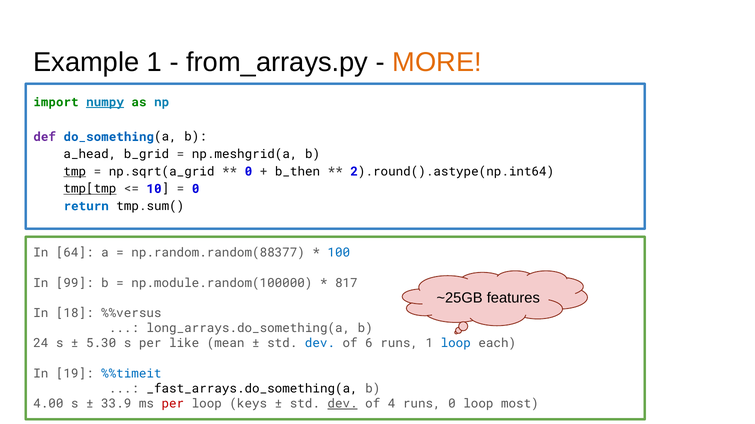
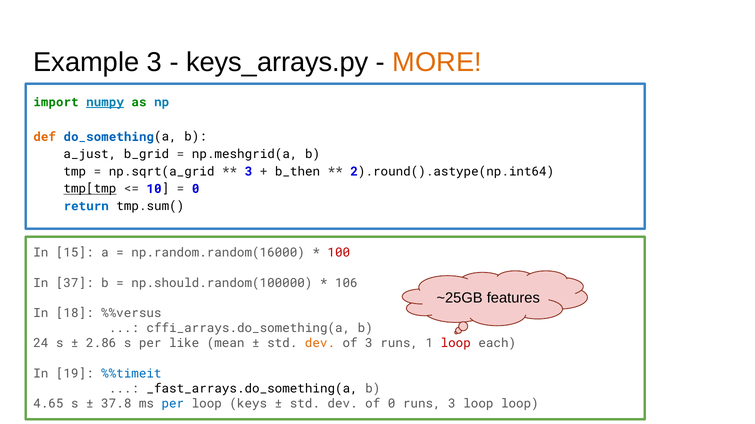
Example 1: 1 -> 3 (154, 63)
from_arrays.py: from_arrays.py -> keys_arrays.py (277, 63)
def colour: purple -> orange (45, 137)
a_head: a_head -> a_just (90, 154)
tmp underline: present -> none (75, 172)
0: 0 -> 3 (248, 172)
64: 64 -> 15 (75, 253)
np.random.random(88377: np.random.random(88377 -> np.random.random(16000 (218, 253)
100 colour: blue -> red (339, 253)
99: 99 -> 37 (75, 283)
np.module.random(100000: np.module.random(100000 -> np.should.random(100000 (222, 283)
817: 817 -> 106 (346, 283)
long_arrays.do_something(a: long_arrays.do_something(a -> cffi_arrays.do_something(a (248, 329)
5.30: 5.30 -> 2.86 (101, 344)
dev colour: blue -> orange (320, 344)
of 6: 6 -> 3 (369, 344)
loop colour: blue -> red (456, 344)
4.00: 4.00 -> 4.65 (48, 404)
33.9: 33.9 -> 37.8 (116, 404)
per colour: red -> blue (173, 404)
dev underline: present -> none (343, 404)
of 4: 4 -> 0 (392, 404)
runs 0: 0 -> 3 (452, 404)
loop most: most -> loop (520, 404)
